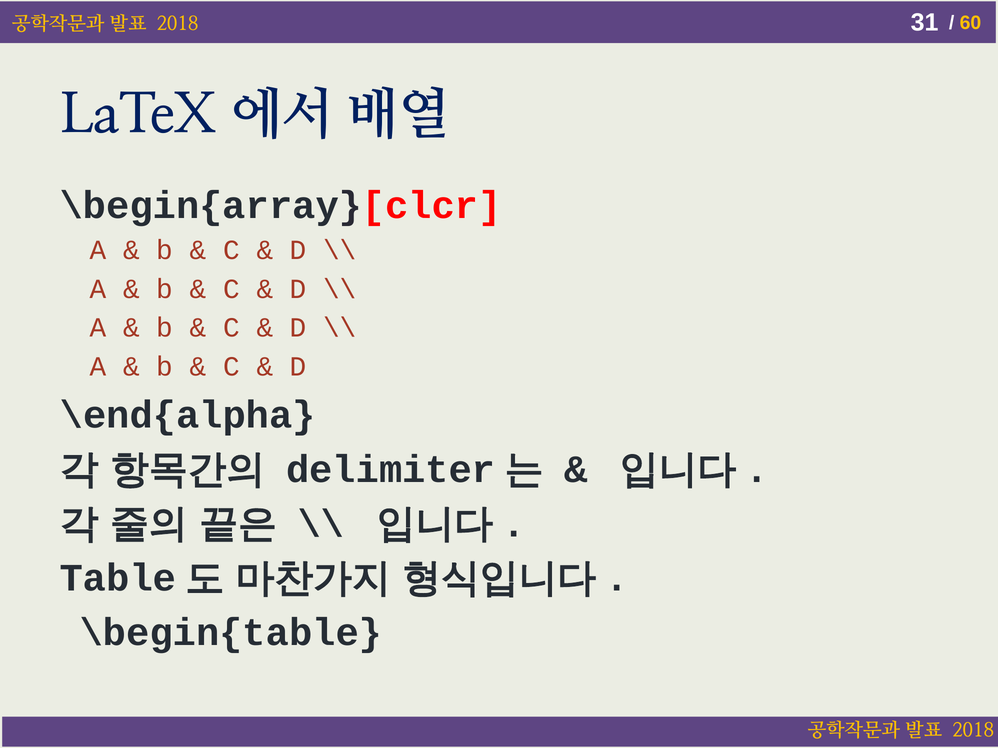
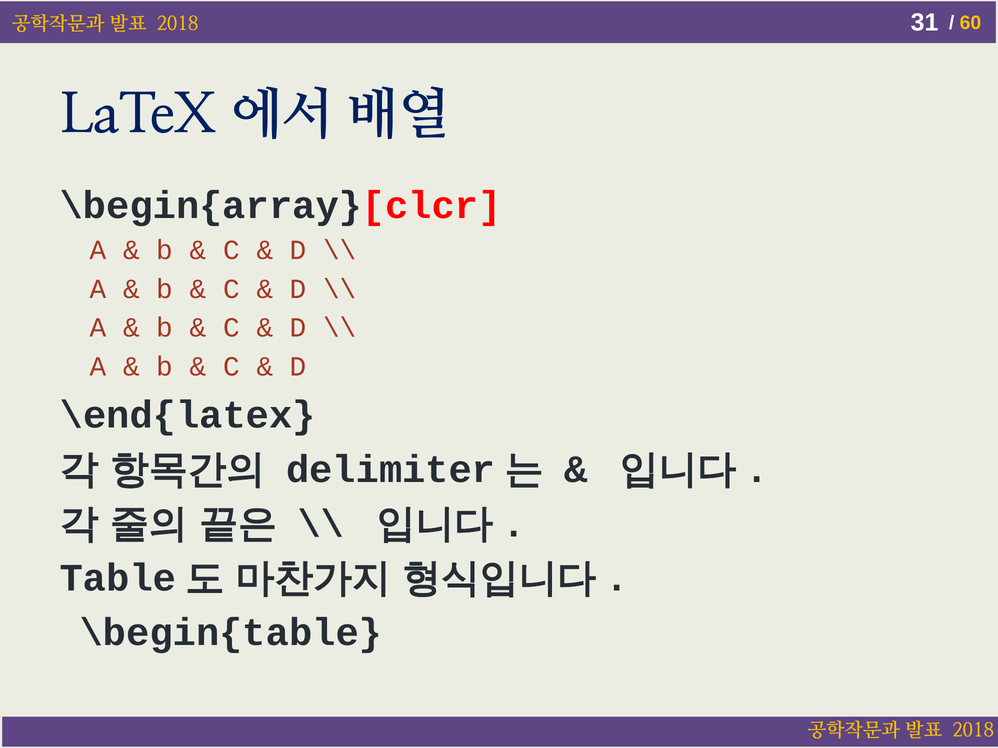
\end{alpha: \end{alpha -> \end{latex (188, 415)
